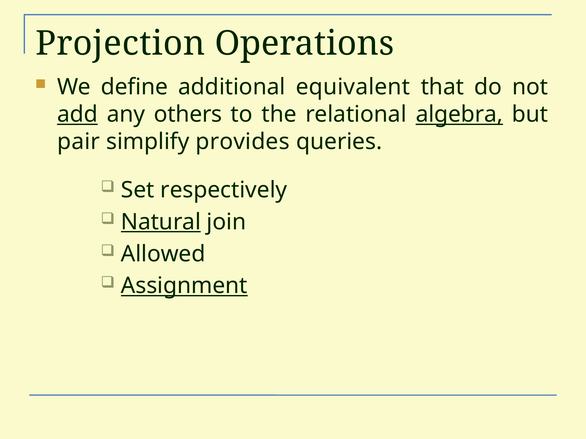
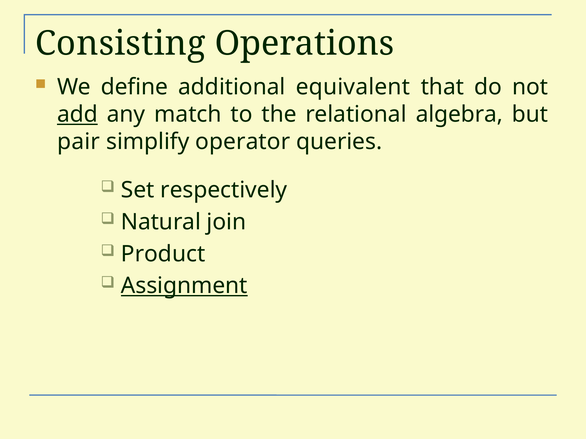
Projection: Projection -> Consisting (120, 44)
others: others -> match (188, 115)
algebra underline: present -> none (459, 115)
provides: provides -> operator (243, 142)
Natural underline: present -> none (161, 222)
Allowed: Allowed -> Product (163, 254)
